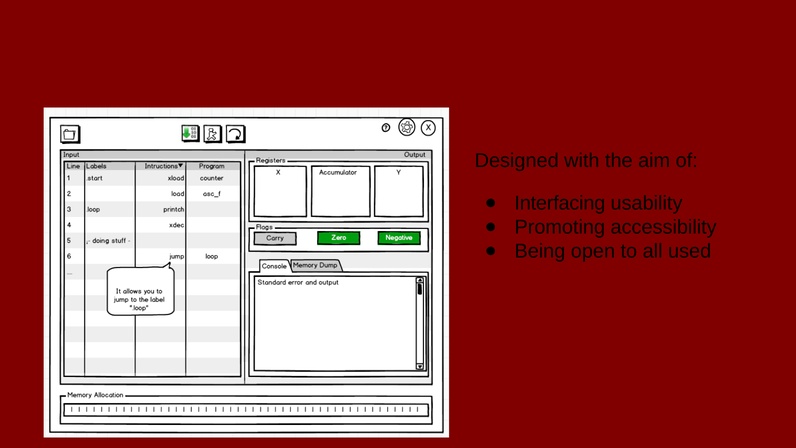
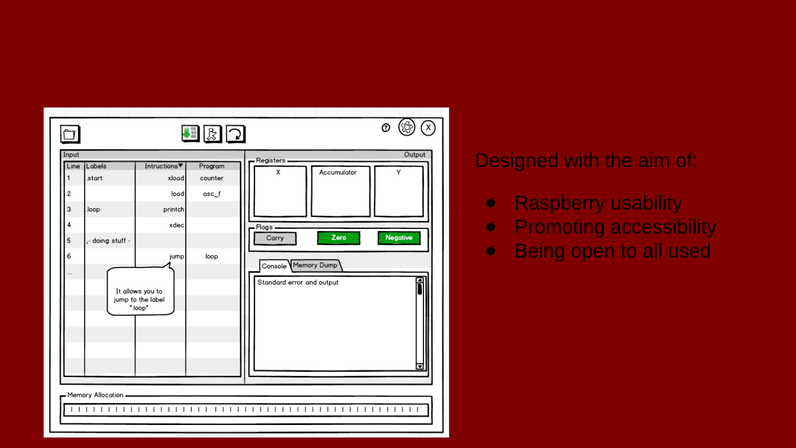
Interfacing: Interfacing -> Raspberry (560, 203)
